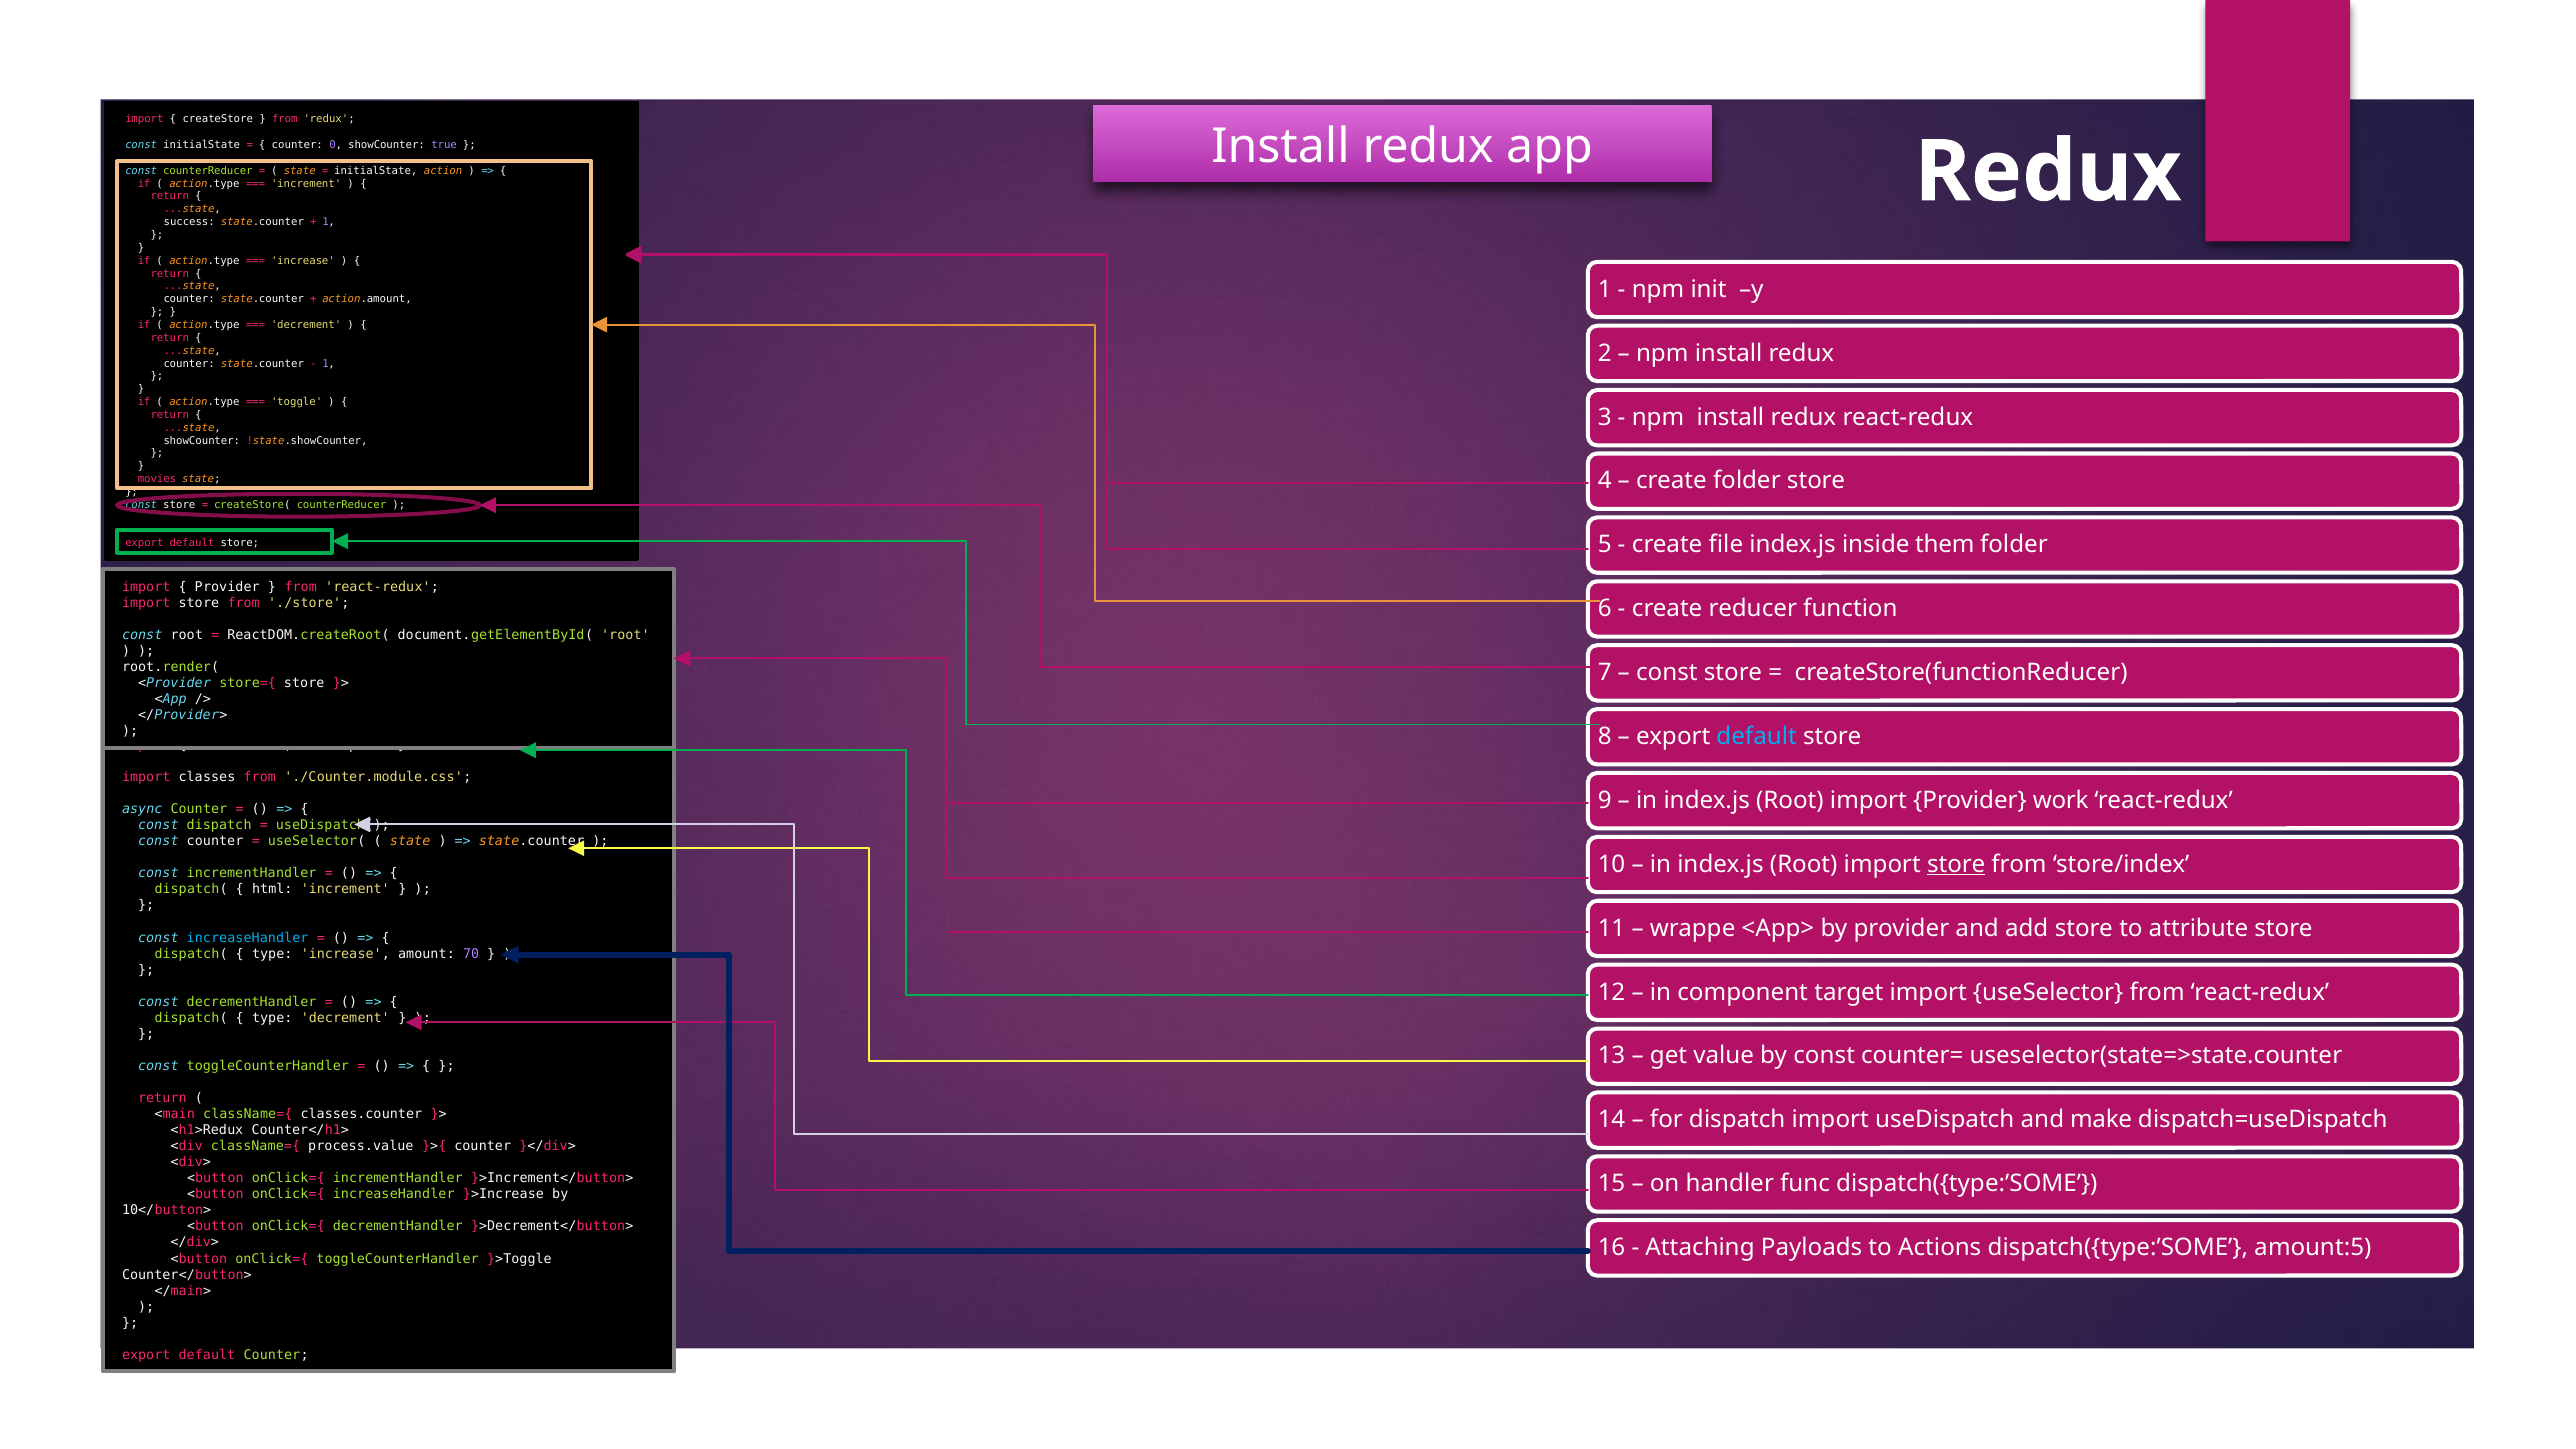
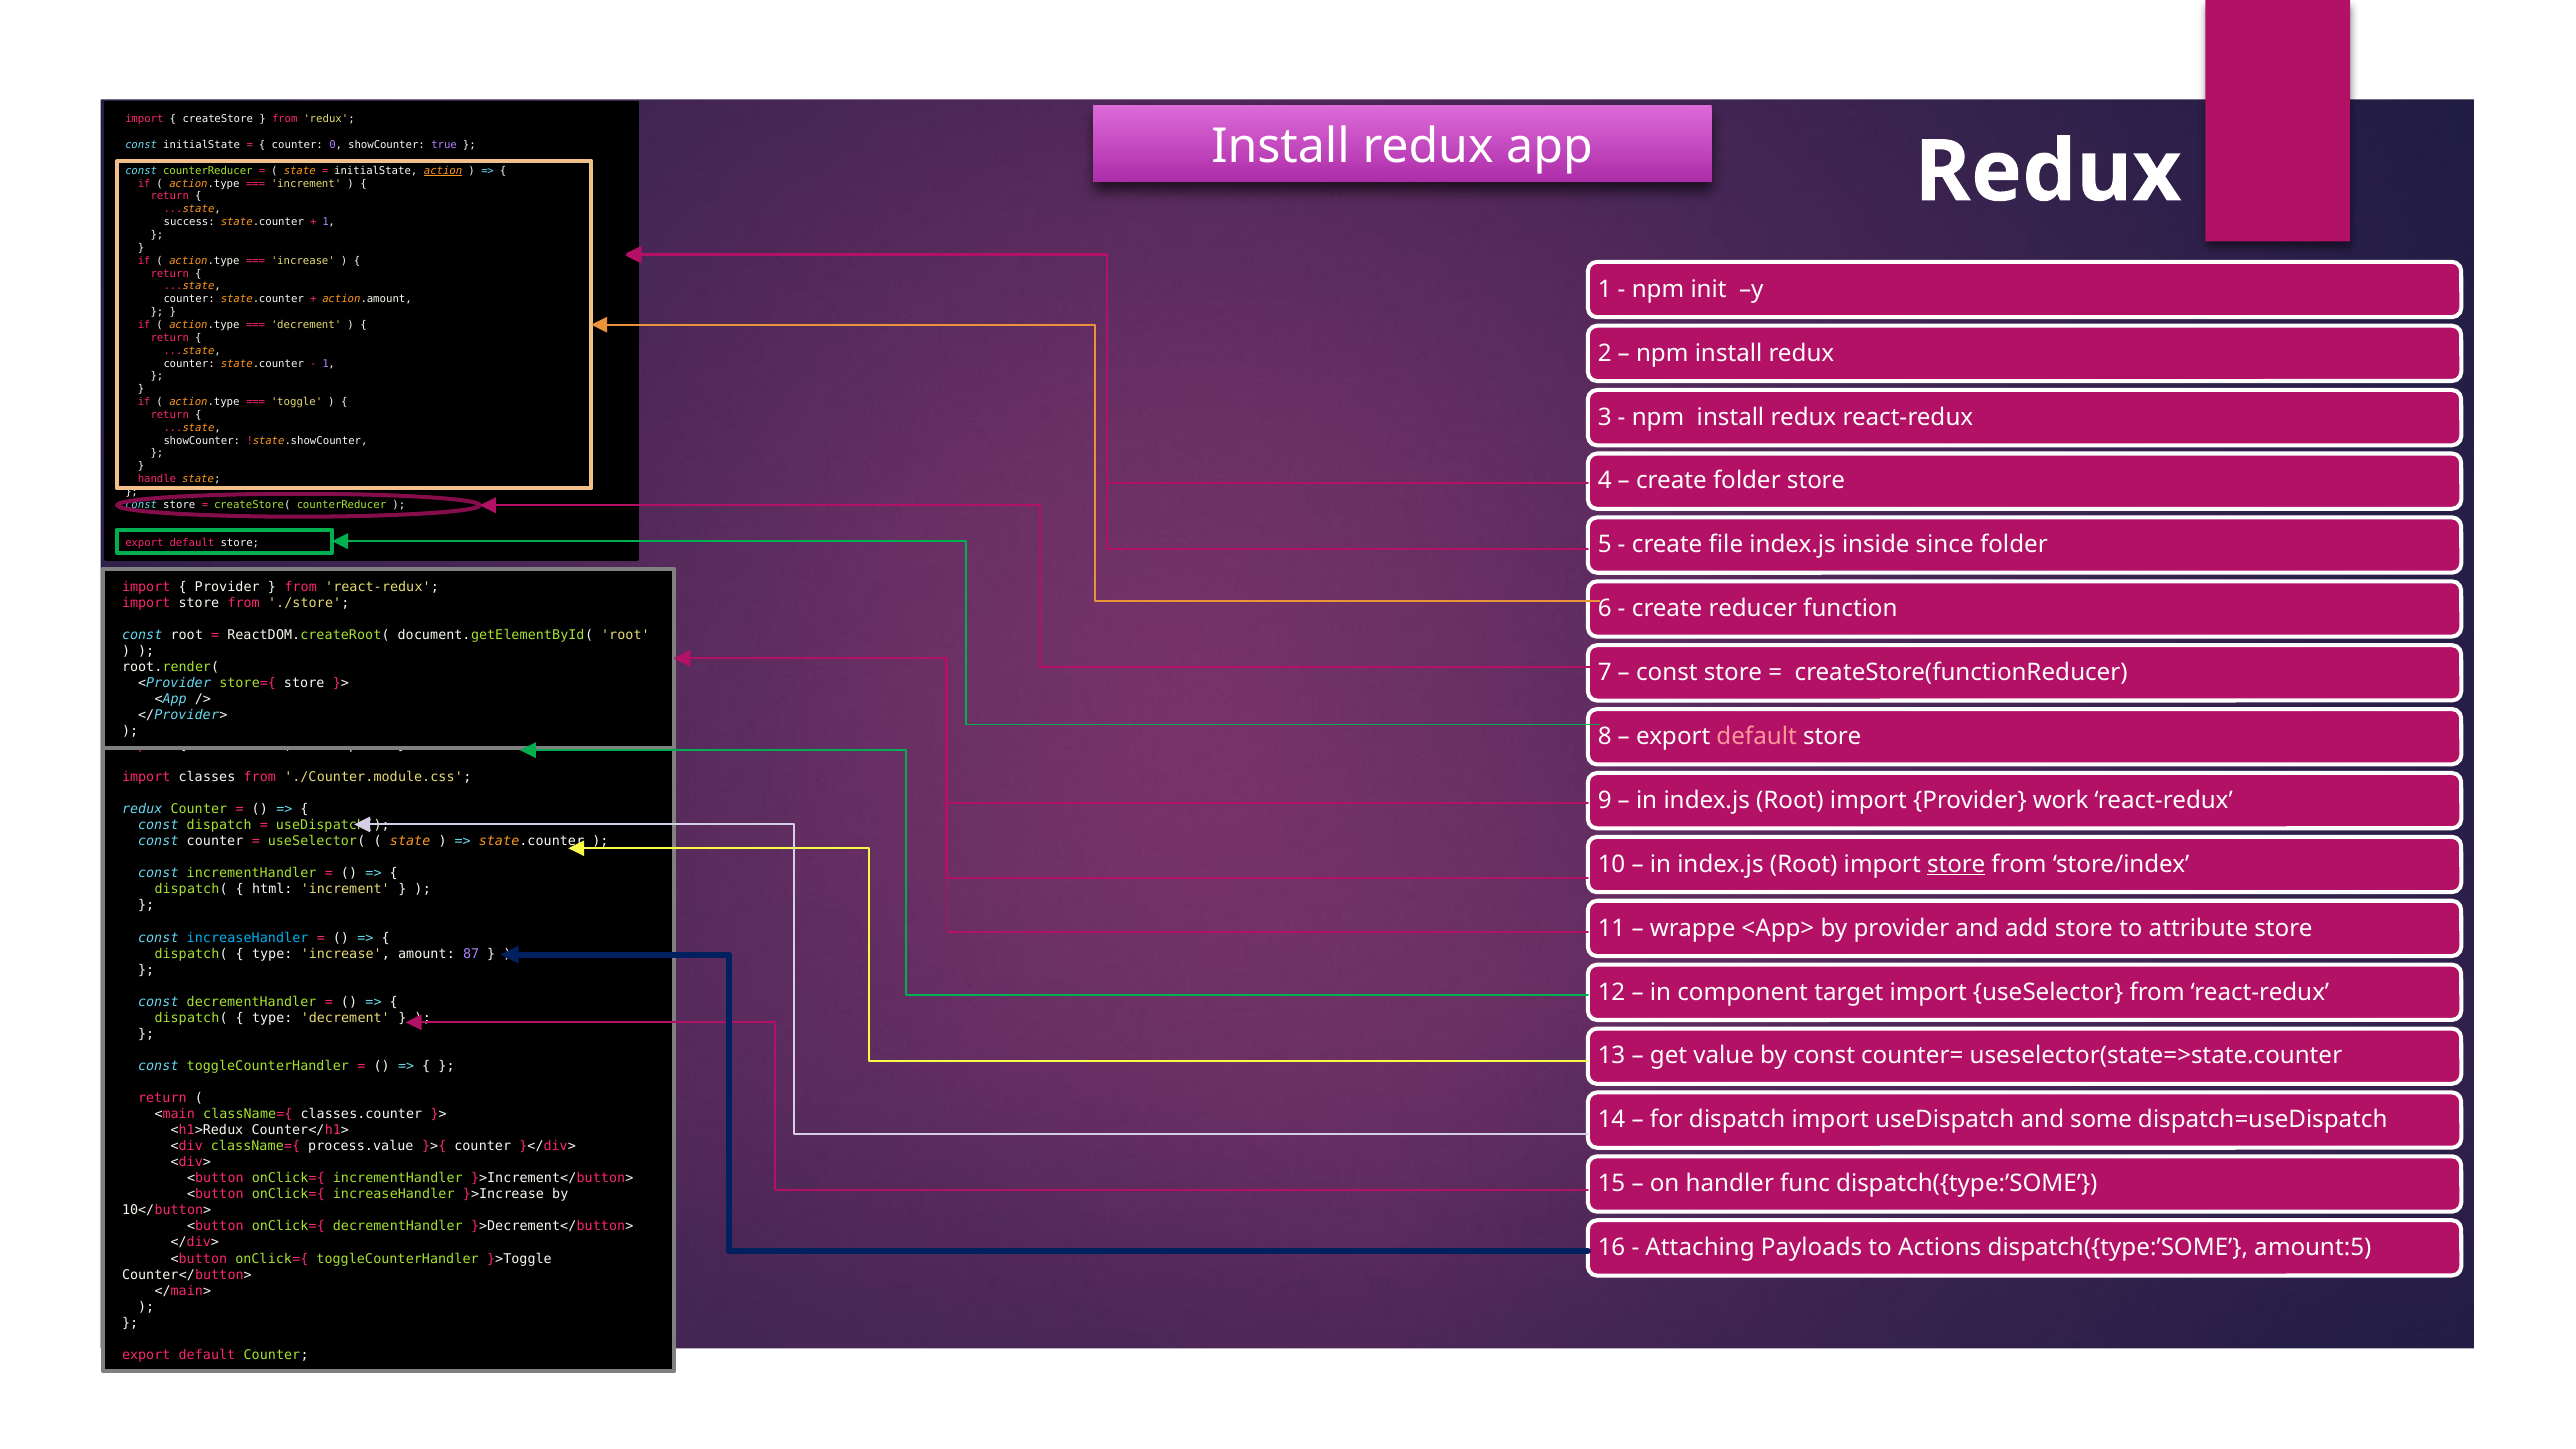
action underline: none -> present (443, 171)
movies: movies -> handle (157, 479)
them: them -> since (1945, 545)
default colour: light blue -> pink (1757, 737)
async: async -> redux (142, 809)
70: 70 -> 87 (471, 954)
make: make -> some (2101, 1120)
